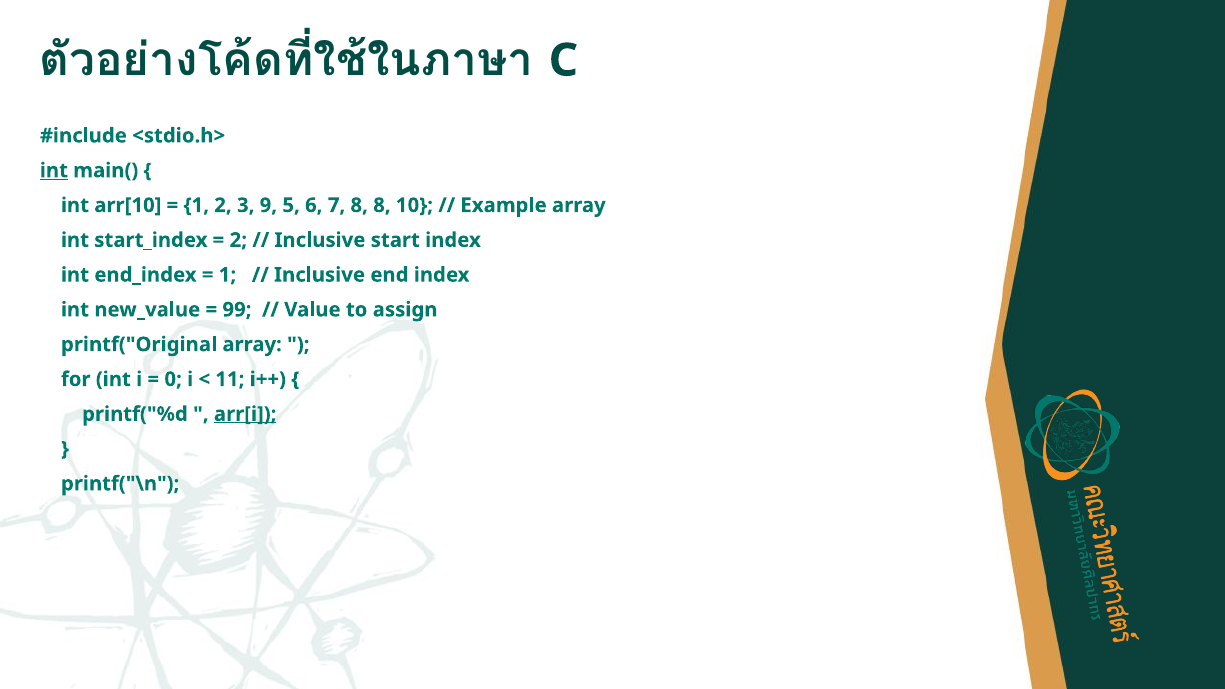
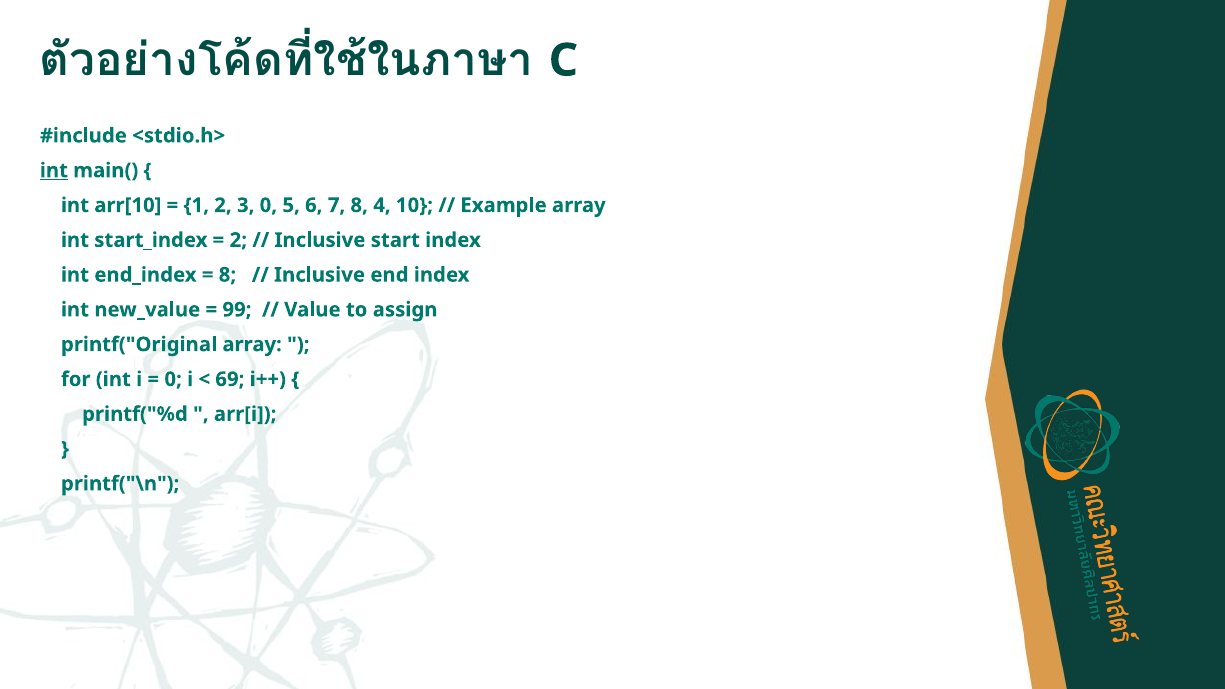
3 9: 9 -> 0 (268, 205)
8 8: 8 -> 4 (382, 205)
1: 1 -> 8 (227, 275)
11: 11 -> 69 (230, 379)
arr[i underline: present -> none (245, 414)
